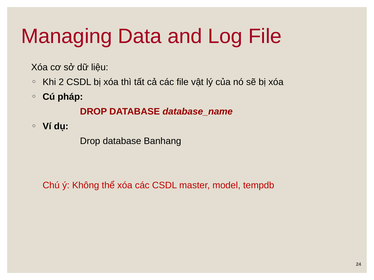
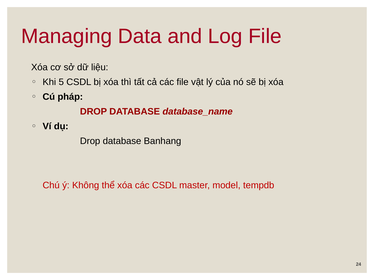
2: 2 -> 5 (61, 82)
